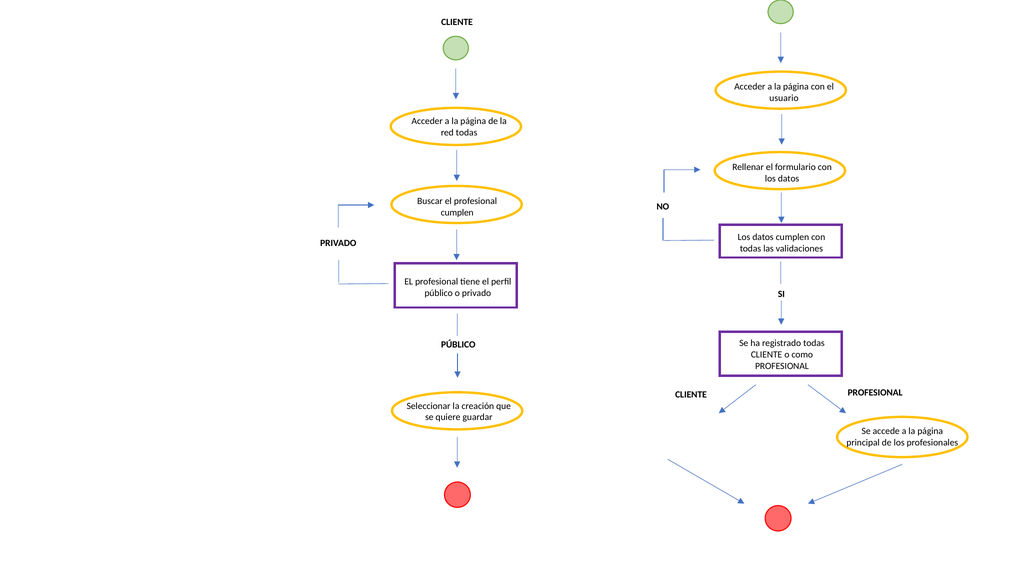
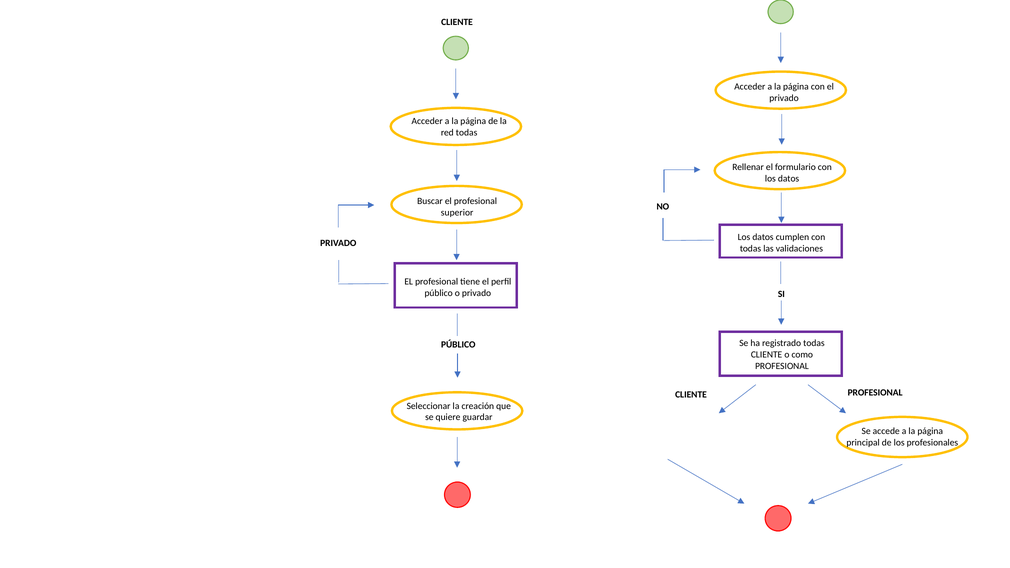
usuario: usuario -> privado (784, 98)
cumplen: cumplen -> superior (457, 213)
